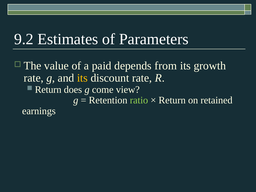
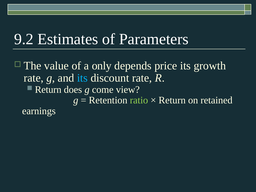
paid: paid -> only (102, 66)
from: from -> price (166, 66)
its colour: yellow -> light blue (82, 78)
